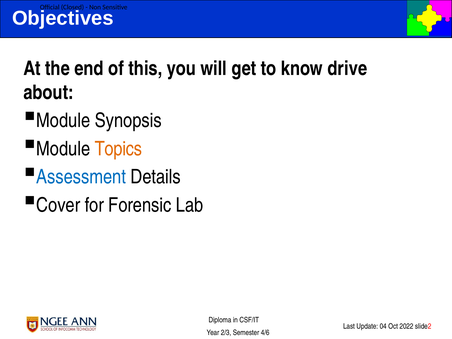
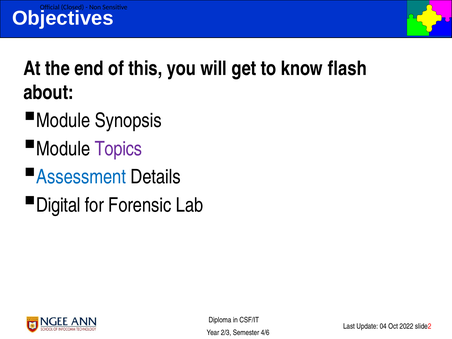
drive: drive -> flash (347, 68)
Topics colour: orange -> purple (118, 149)
Cover: Cover -> Digital (58, 205)
